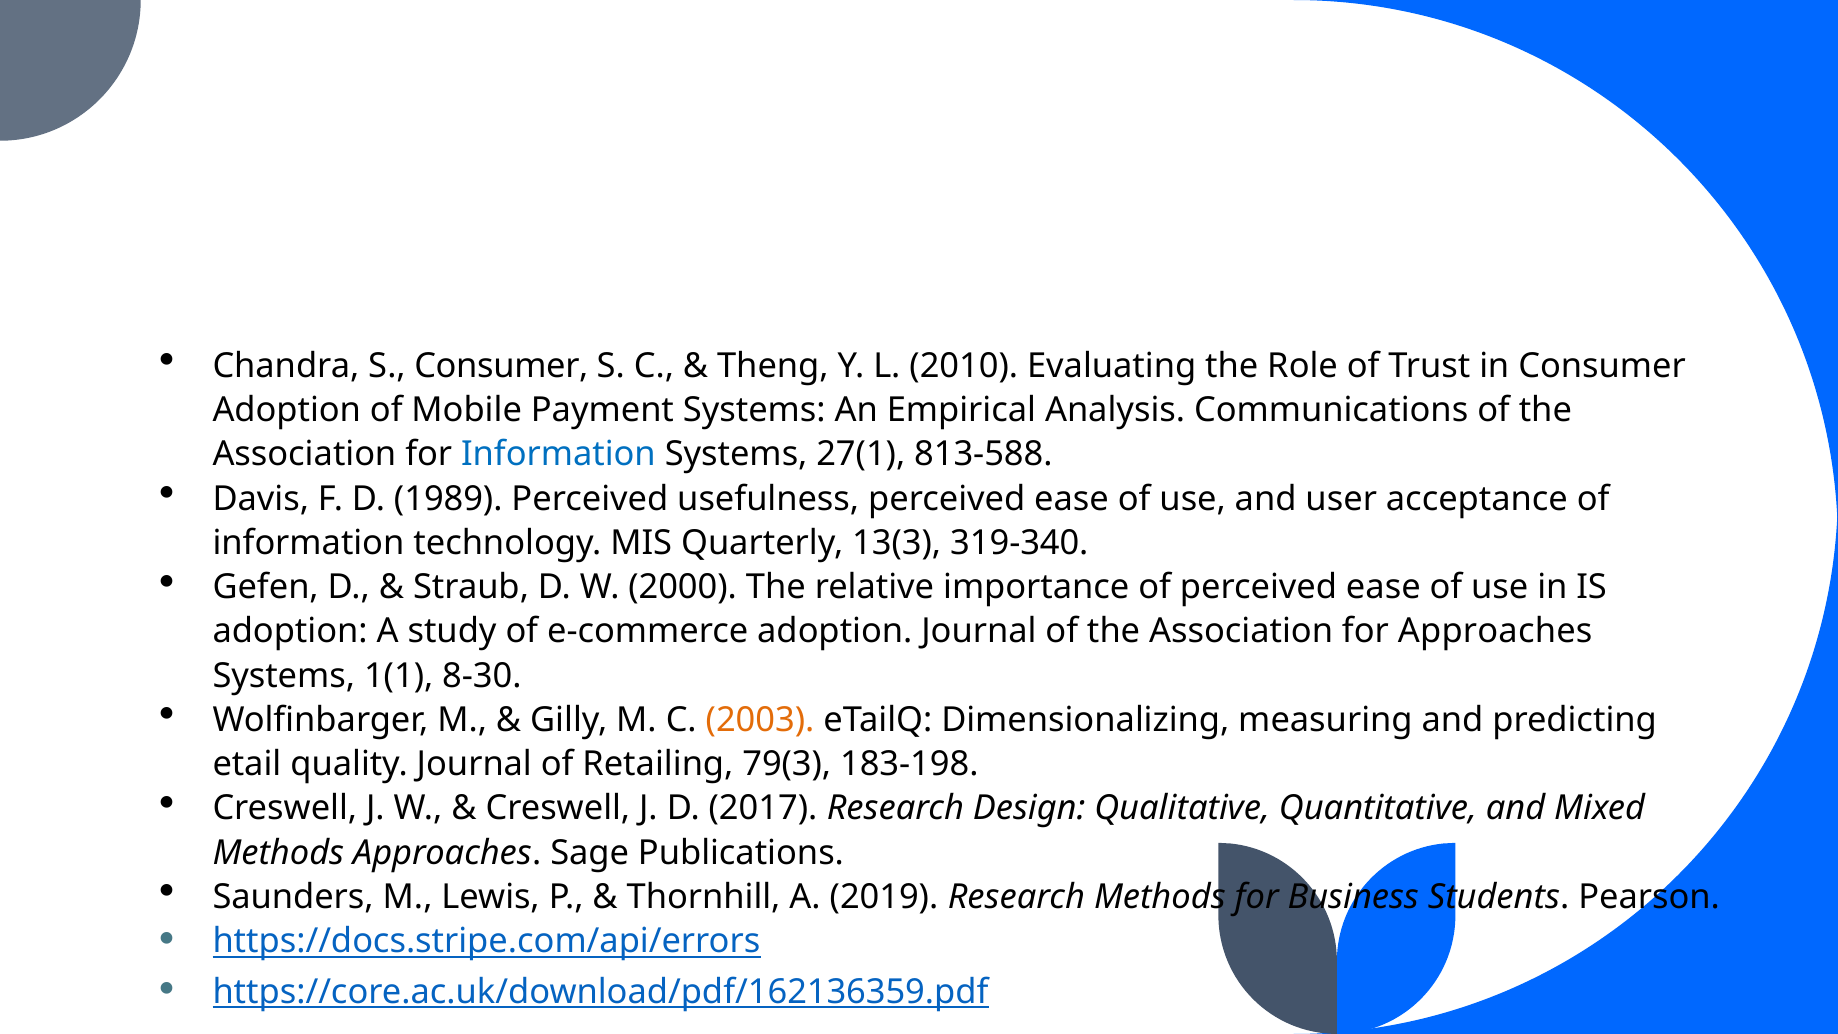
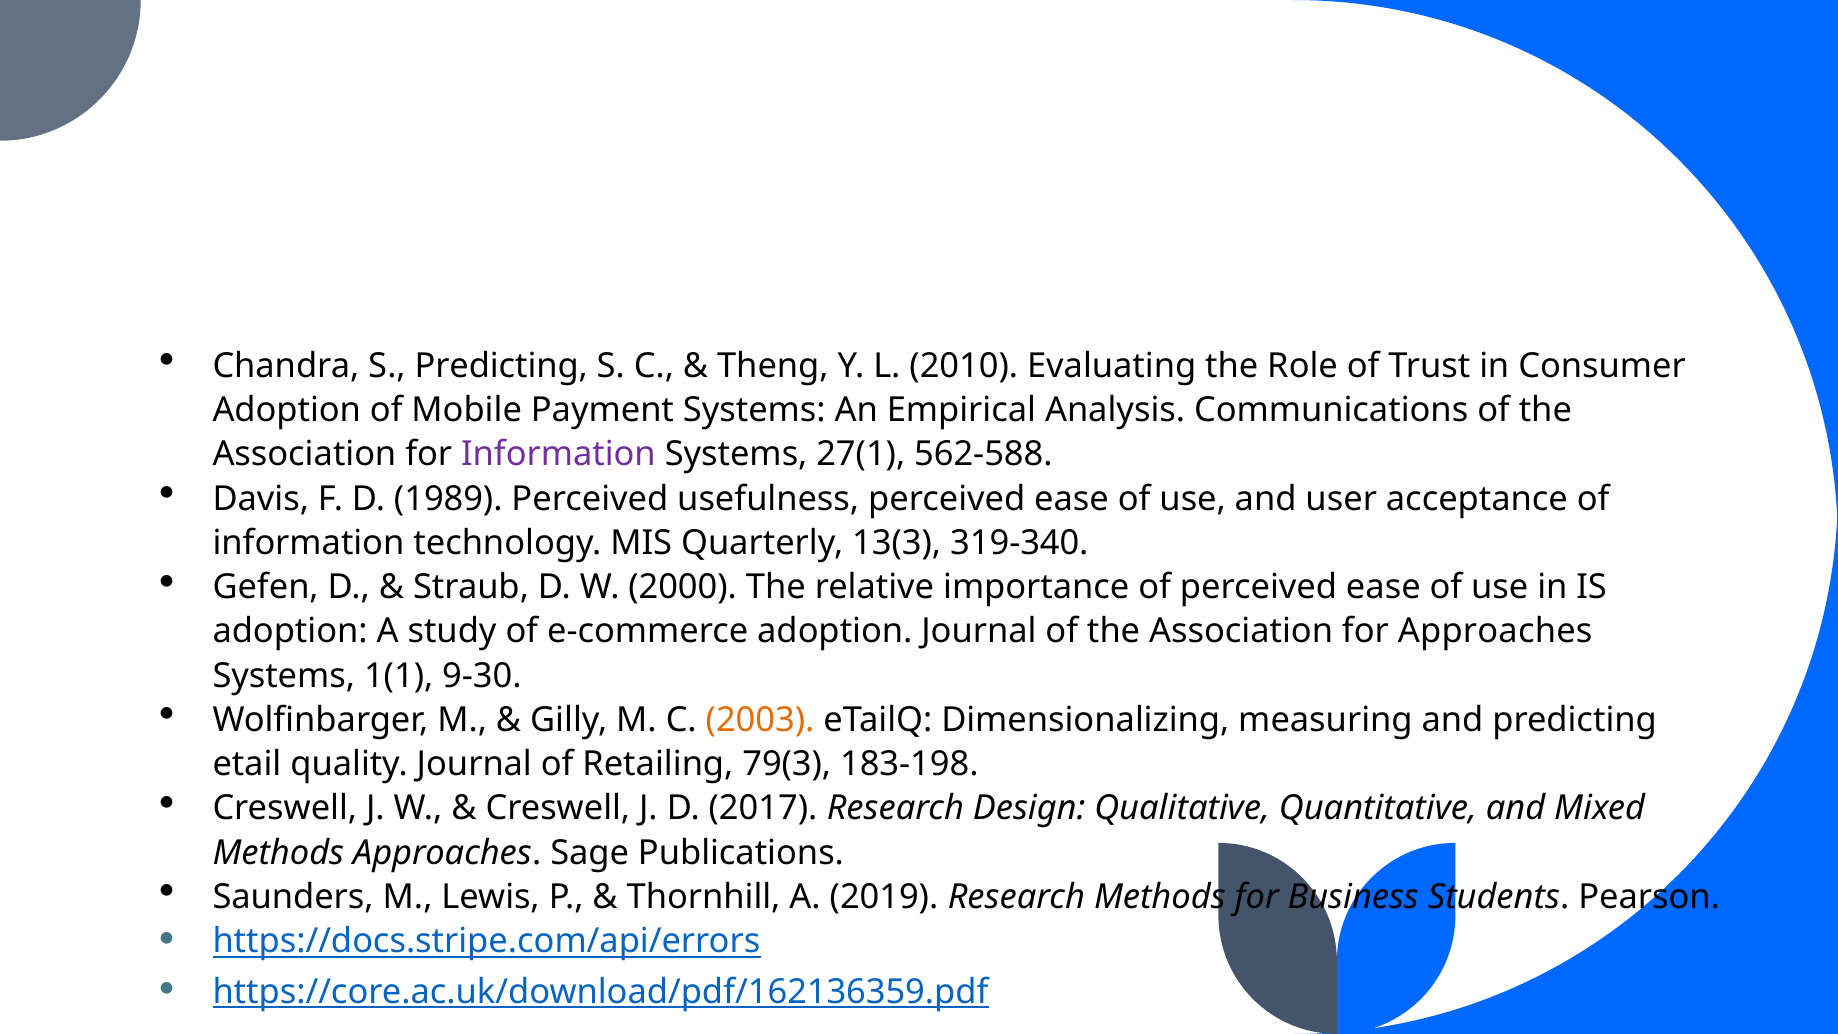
S Consumer: Consumer -> Predicting (501, 366)
Information colour: blue -> purple (558, 455)
813-588: 813-588 -> 562-588 (983, 455)
8-30: 8-30 -> 9-30 (482, 676)
